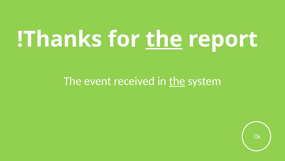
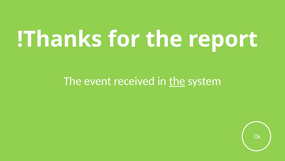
the underline: present -> none (164, 39)
